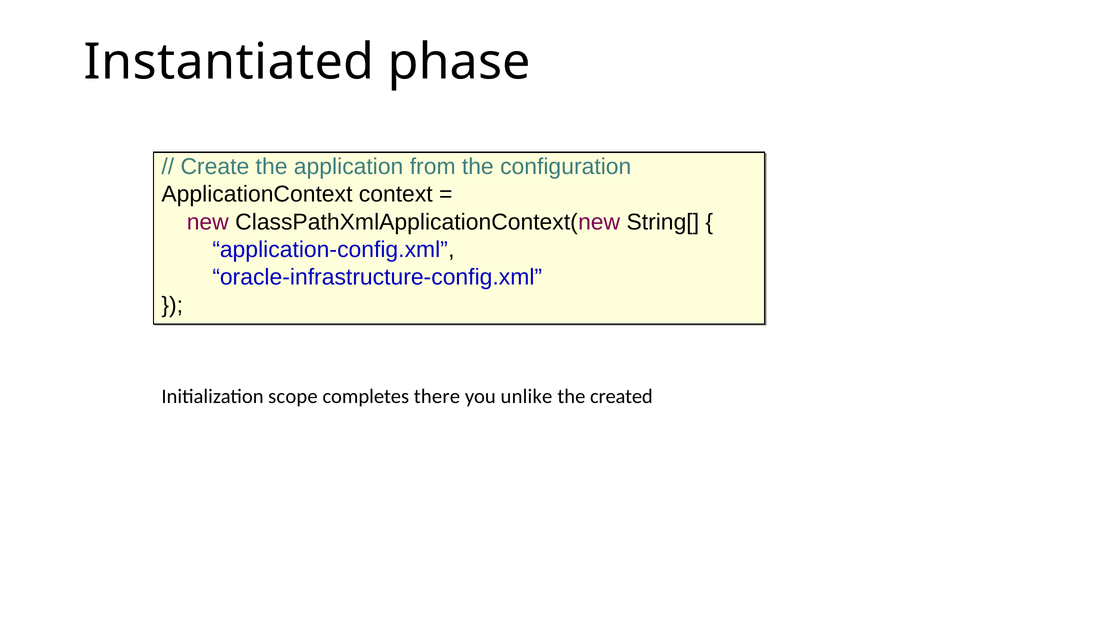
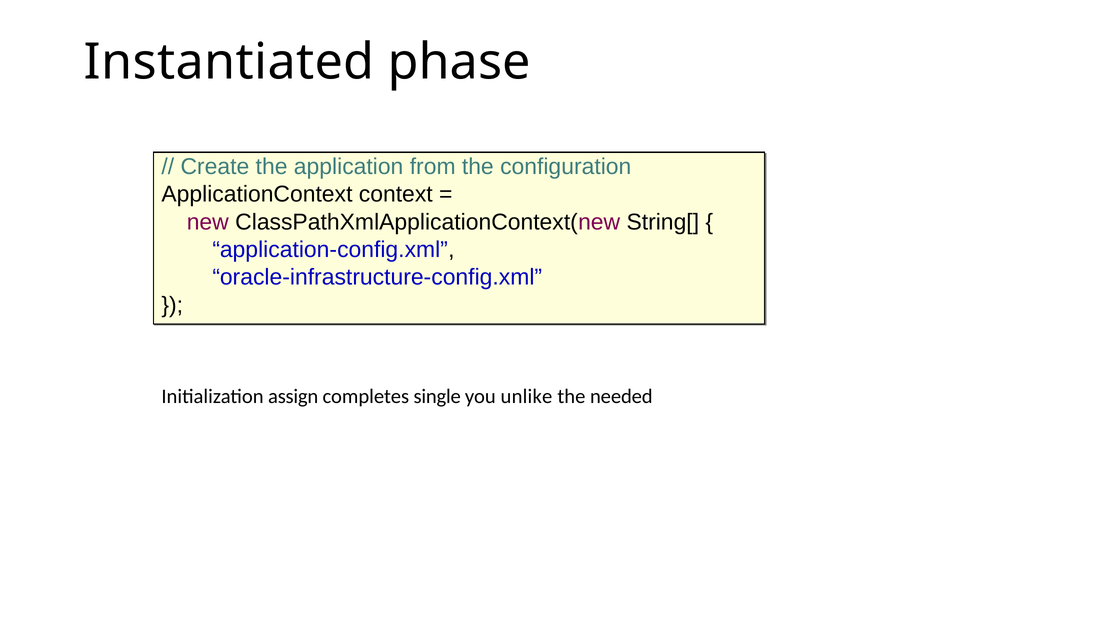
scope: scope -> assign (293, 397)
there: there -> single (437, 397)
created: created -> needed (621, 397)
